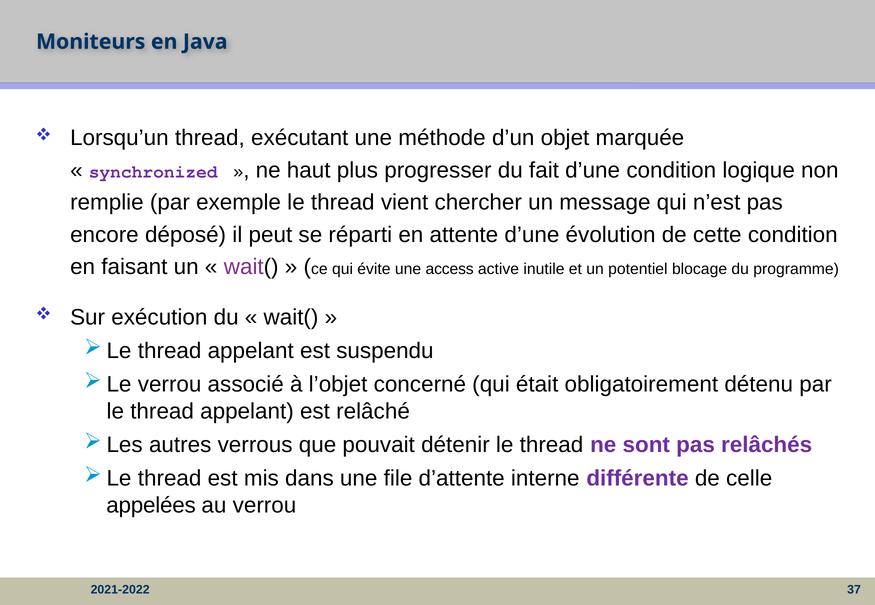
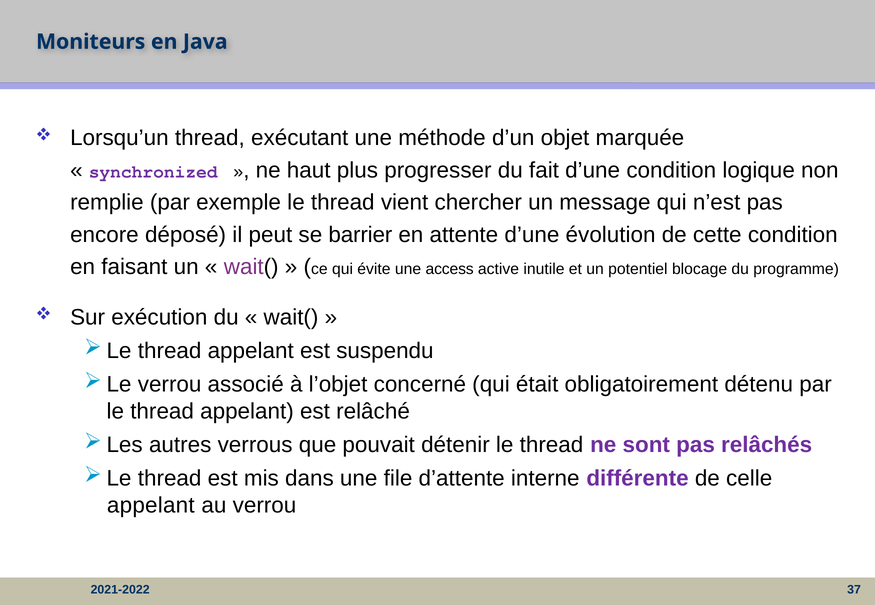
réparti: réparti -> barrier (360, 235)
appelées: appelées -> appelant (151, 506)
